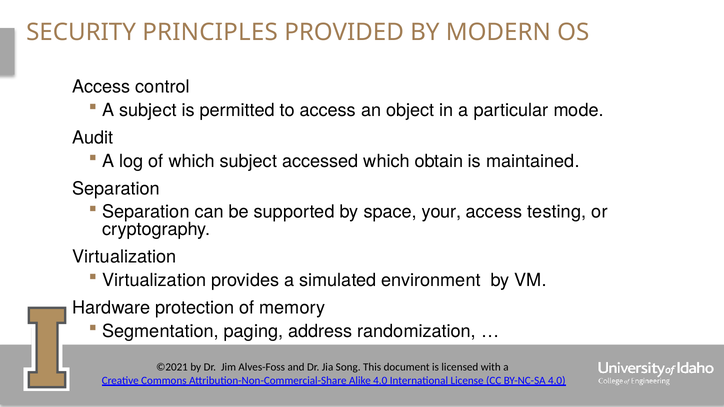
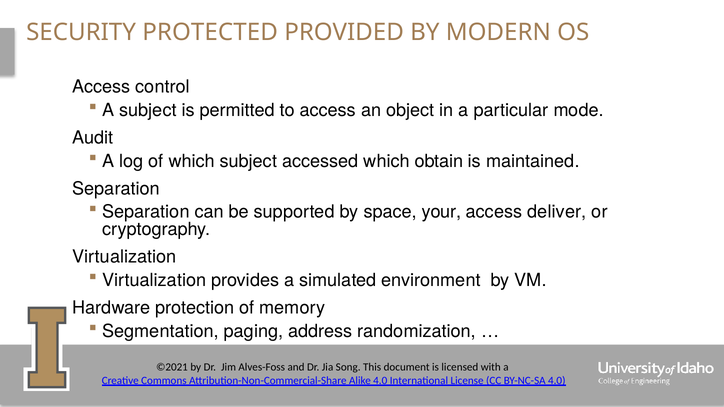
PRINCIPLES: PRINCIPLES -> PROTECTED (210, 32)
testing: testing -> deliver (557, 212)
